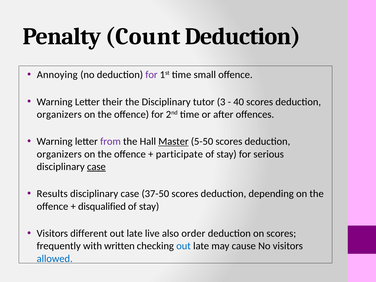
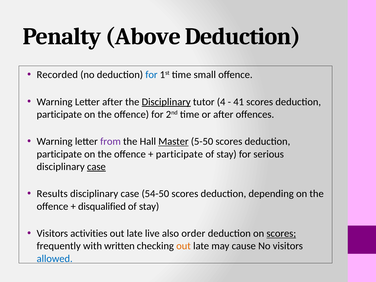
Count: Count -> Above (143, 36)
Annoying: Annoying -> Recorded (57, 75)
for colour: purple -> blue (151, 75)
Letter their: their -> after (112, 102)
Disciplinary underline: none -> present (166, 102)
3: 3 -> 4 (221, 102)
40: 40 -> 41 (239, 102)
organizers: organizers -> participate (59, 114)
organizers: organizers -> participate (59, 154)
37-50: 37-50 -> 54-50 (155, 194)
different: different -> activities (89, 233)
scores underline: none -> present (281, 233)
out colour: blue -> orange (184, 246)
